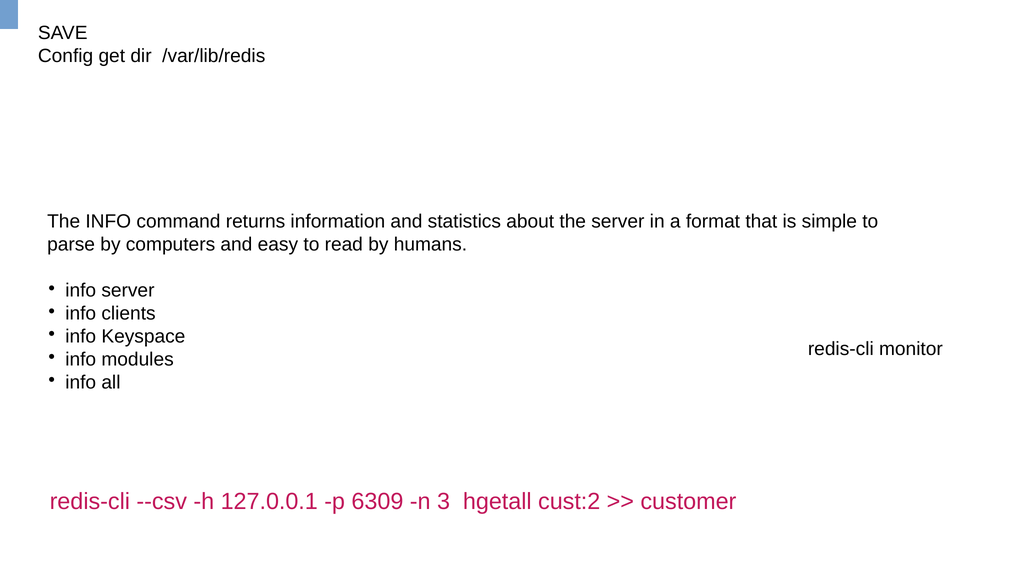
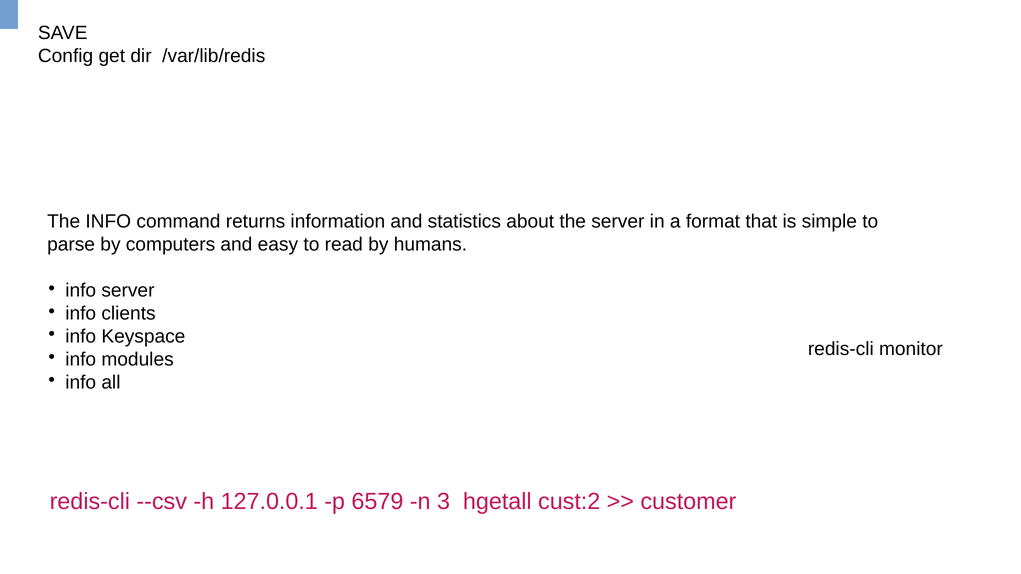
6309: 6309 -> 6579 (377, 502)
